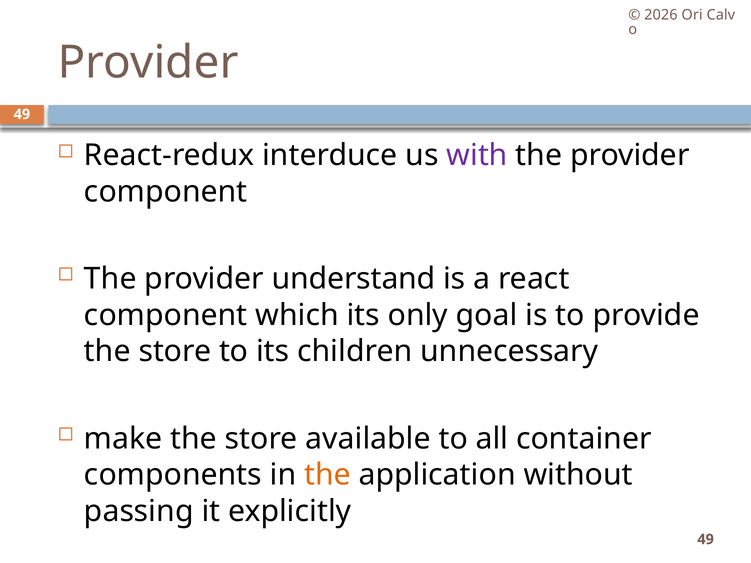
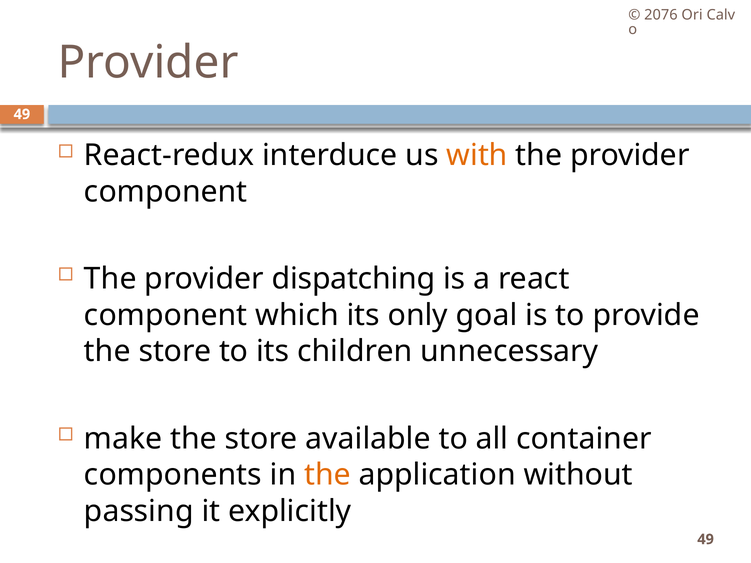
2026: 2026 -> 2076 (661, 15)
with colour: purple -> orange (477, 155)
understand: understand -> dispatching (354, 279)
